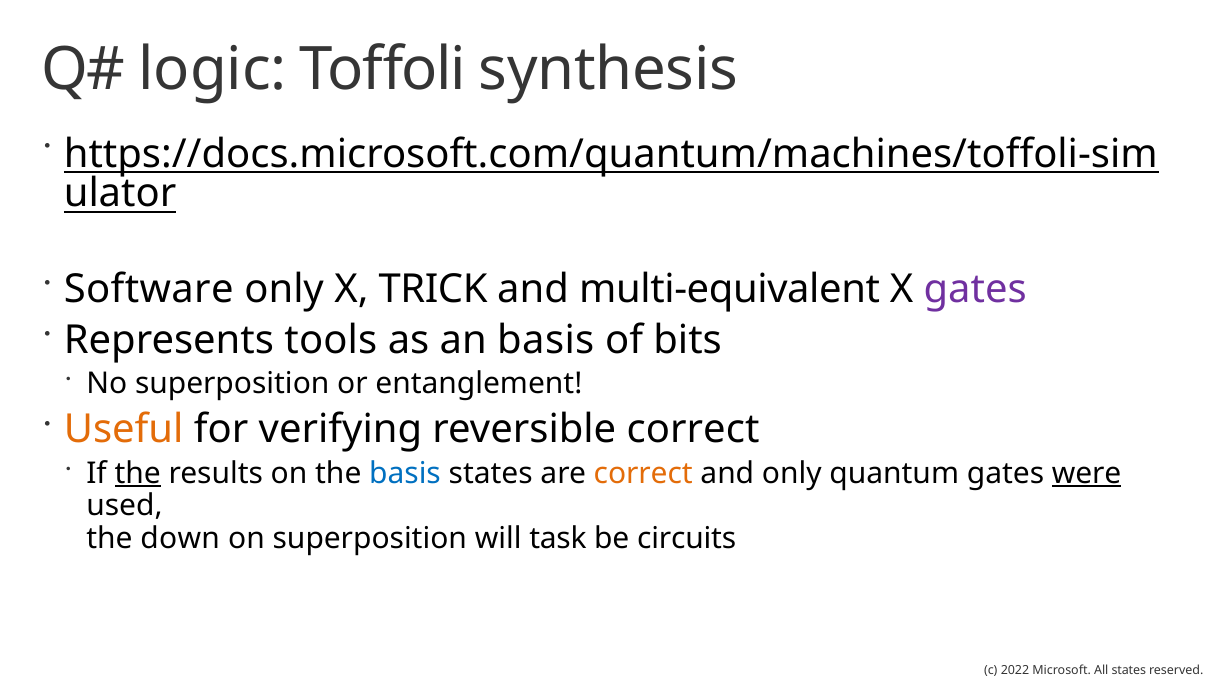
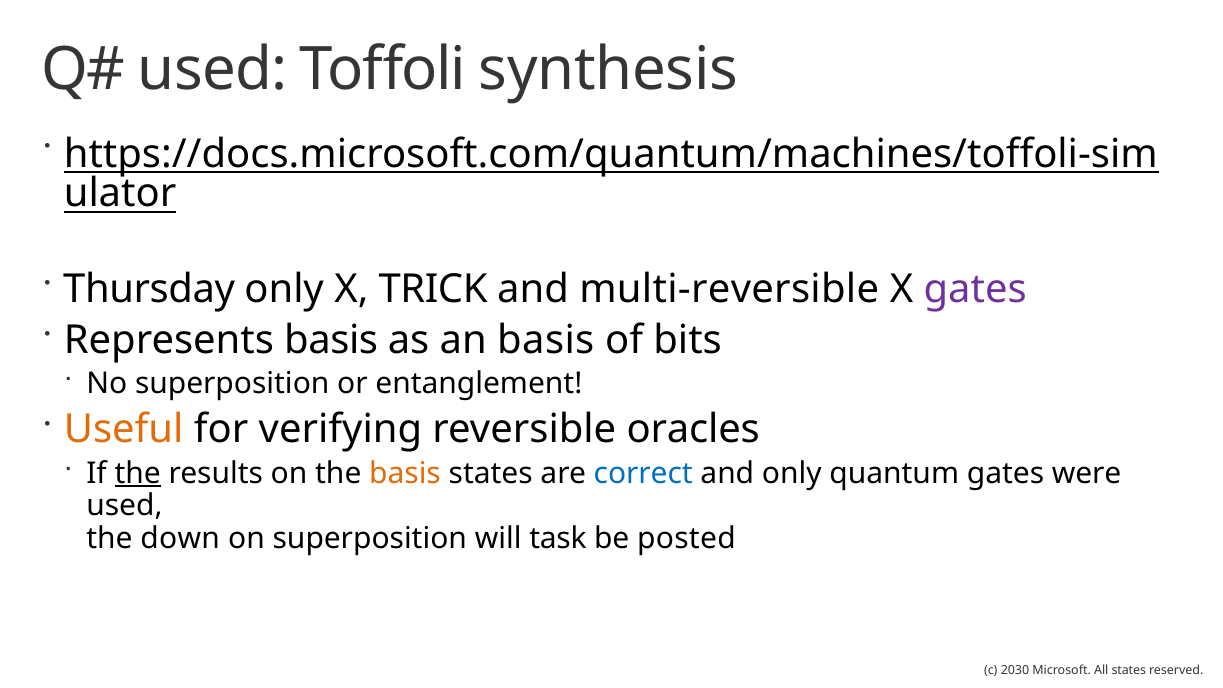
logic: logic -> used (213, 70)
Software: Software -> Thursday (149, 289)
multi-equivalent: multi-equivalent -> multi-reversible (729, 289)
Represents tools: tools -> basis (331, 340)
reversible correct: correct -> oracles (693, 430)
basis colour: blue -> orange (405, 473)
correct colour: orange -> blue (643, 473)
were underline: present -> none (1087, 473)
circuits: circuits -> posted (686, 538)
2022: 2022 -> 2030 (1015, 670)
